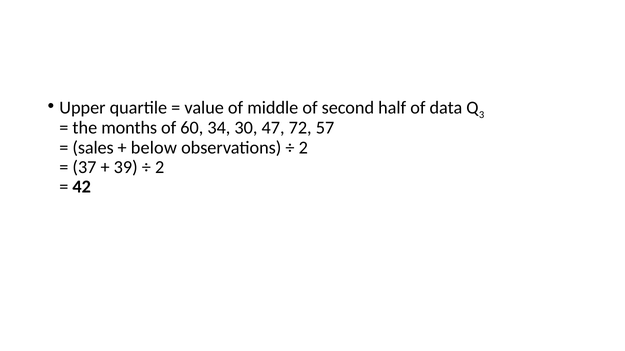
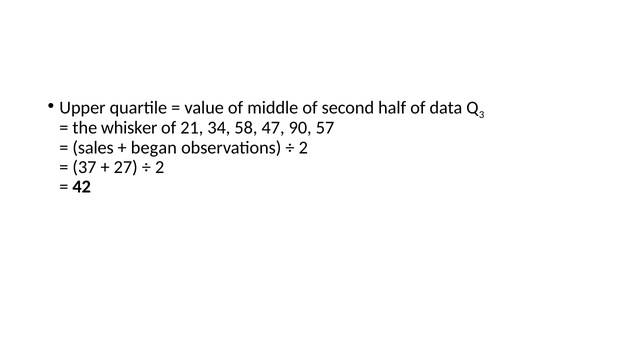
months: months -> whisker (129, 128)
60: 60 -> 21 (192, 128)
30: 30 -> 58 (246, 128)
72: 72 -> 90 (300, 128)
below: below -> began (154, 148)
39: 39 -> 27 (126, 167)
